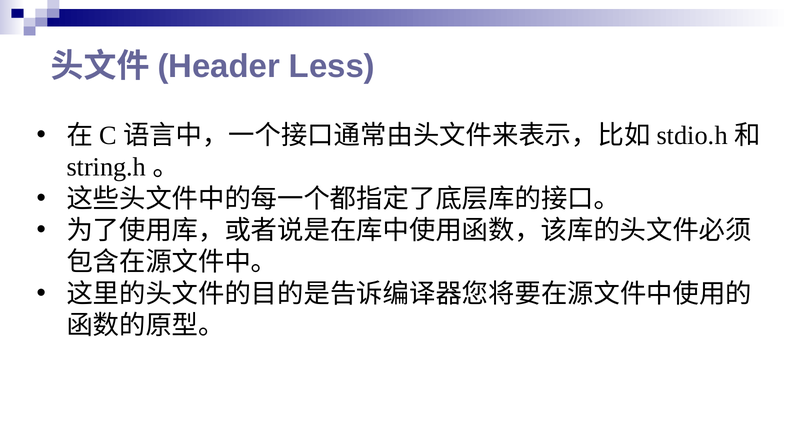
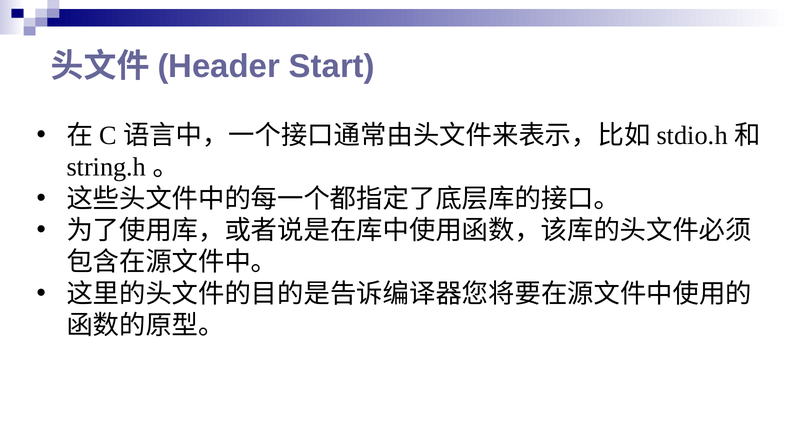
Less: Less -> Start (332, 66)
